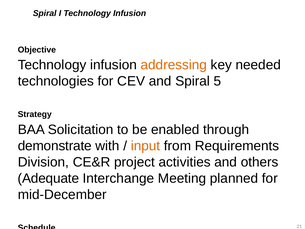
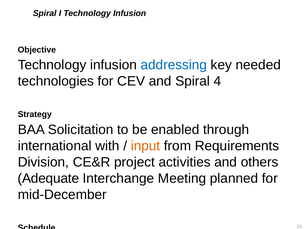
addressing colour: orange -> blue (174, 65)
5: 5 -> 4 (217, 81)
demonstrate: demonstrate -> international (55, 146)
